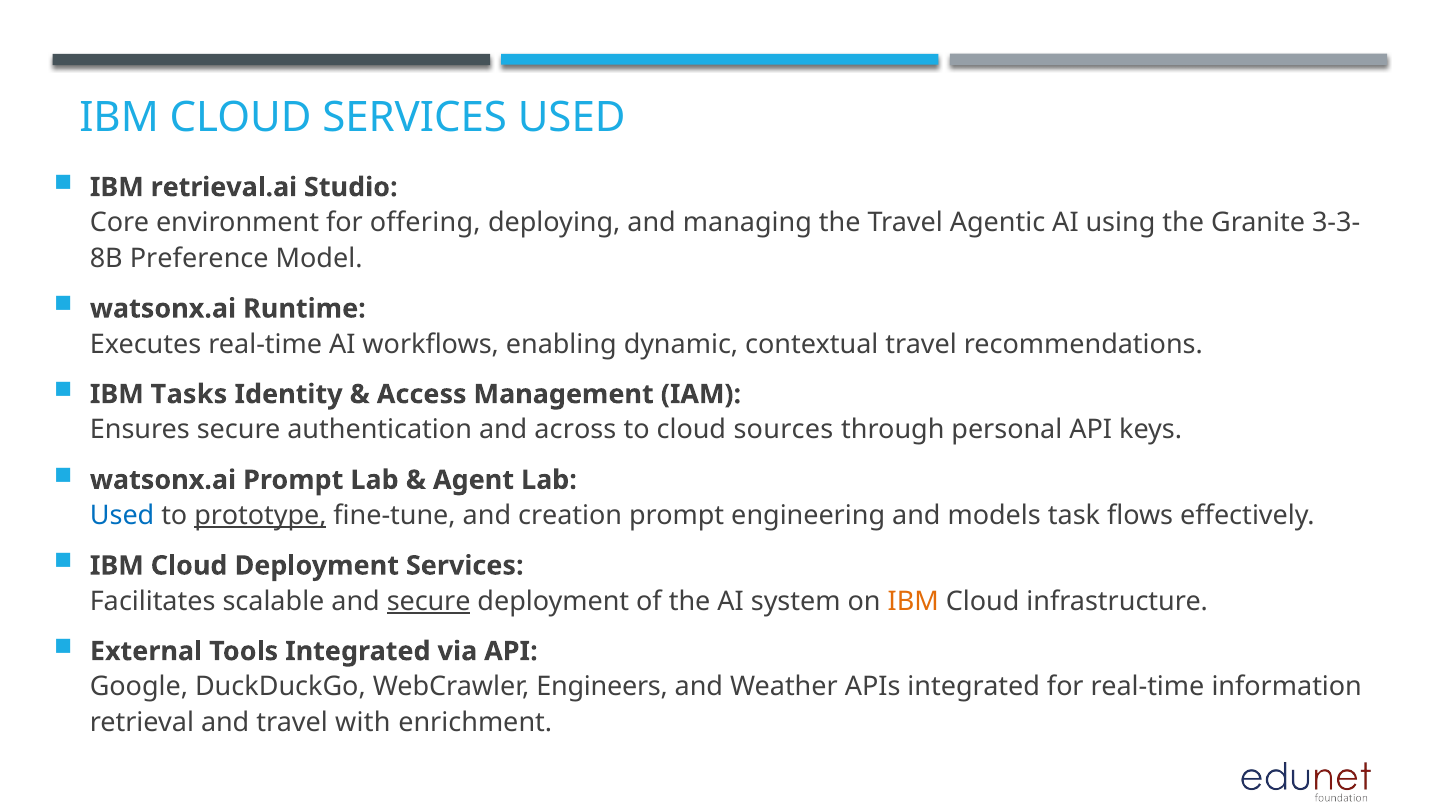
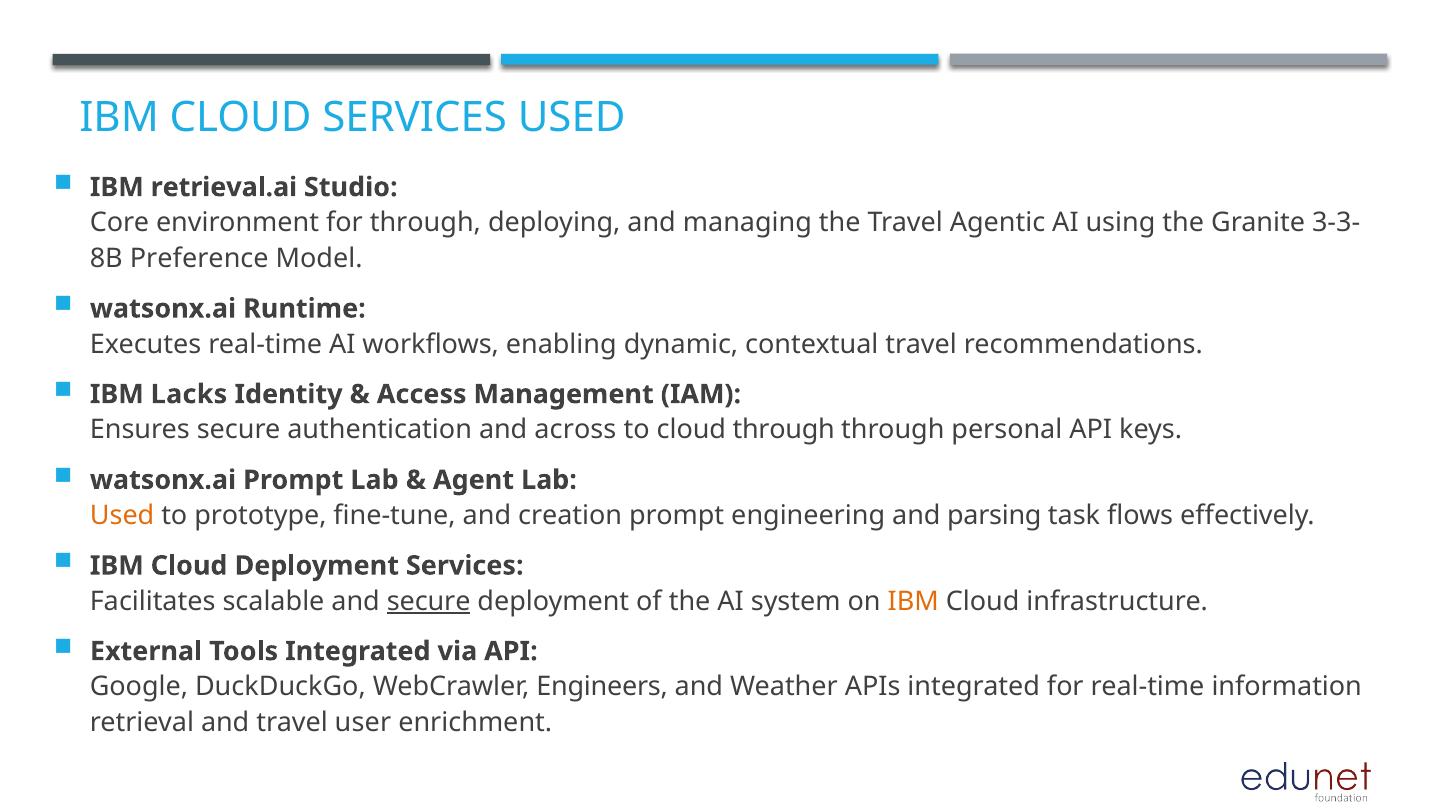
for offering: offering -> through (425, 223)
Tasks: Tasks -> Lacks (189, 394)
cloud sources: sources -> through (784, 430)
Used colour: blue -> orange (122, 516)
prototype underline: present -> none (260, 516)
models: models -> parsing (994, 516)
with: with -> user (363, 723)
